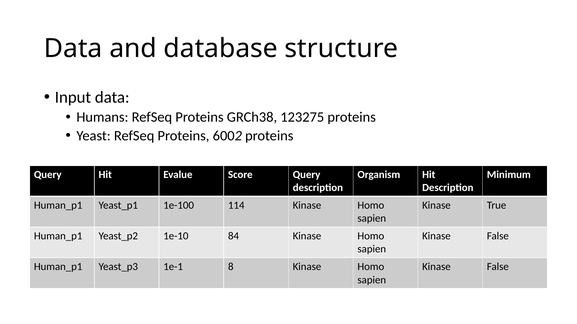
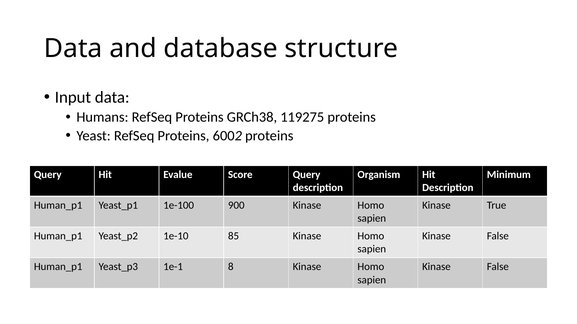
123275: 123275 -> 119275 (302, 117)
114: 114 -> 900 (236, 206)
84: 84 -> 85 (234, 236)
